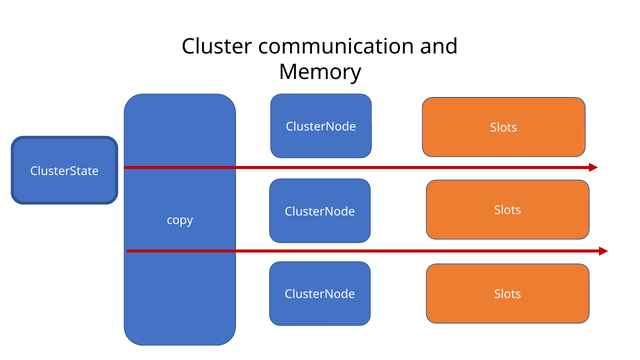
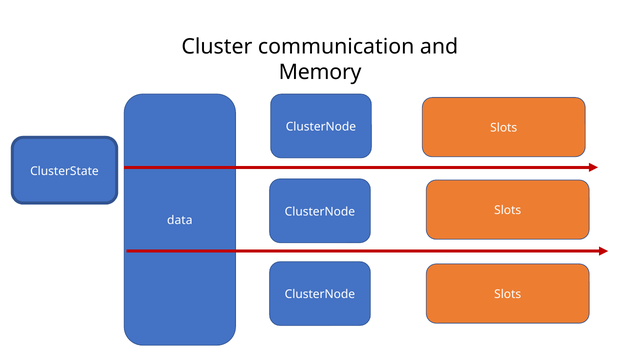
copy: copy -> data (180, 220)
